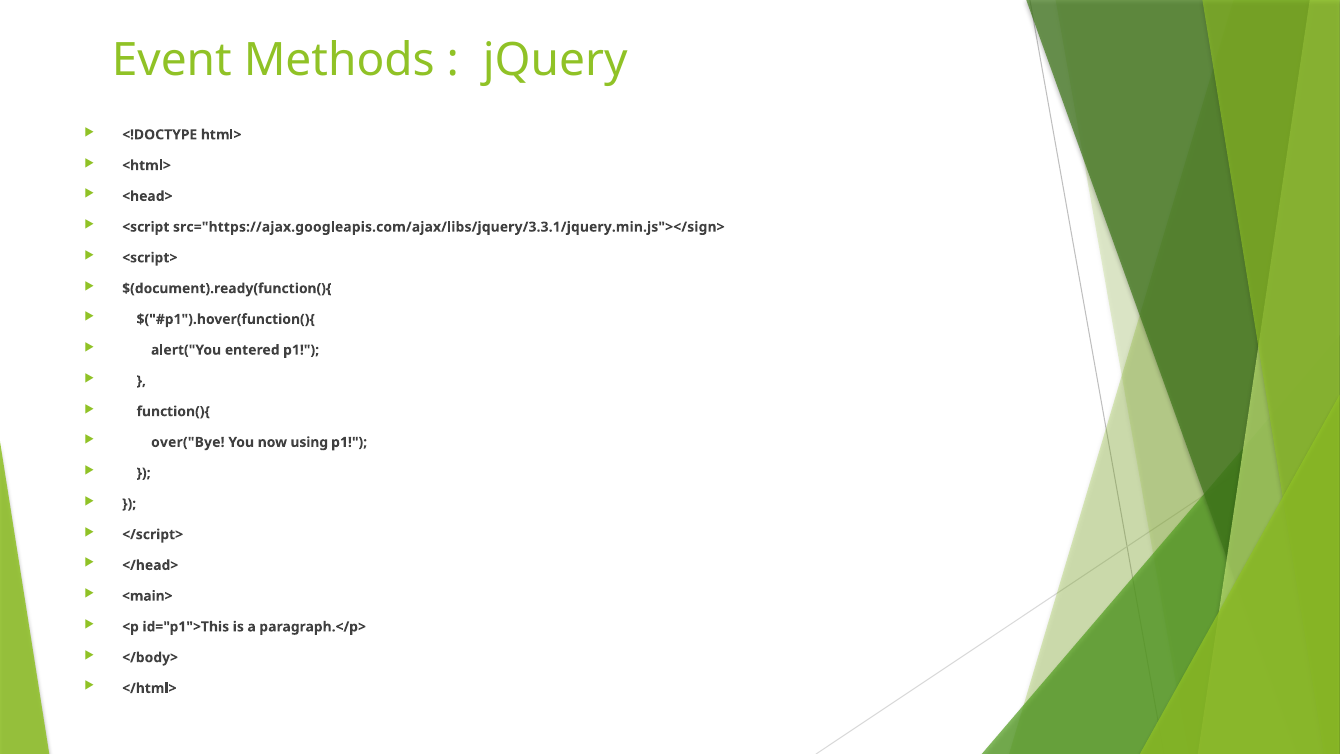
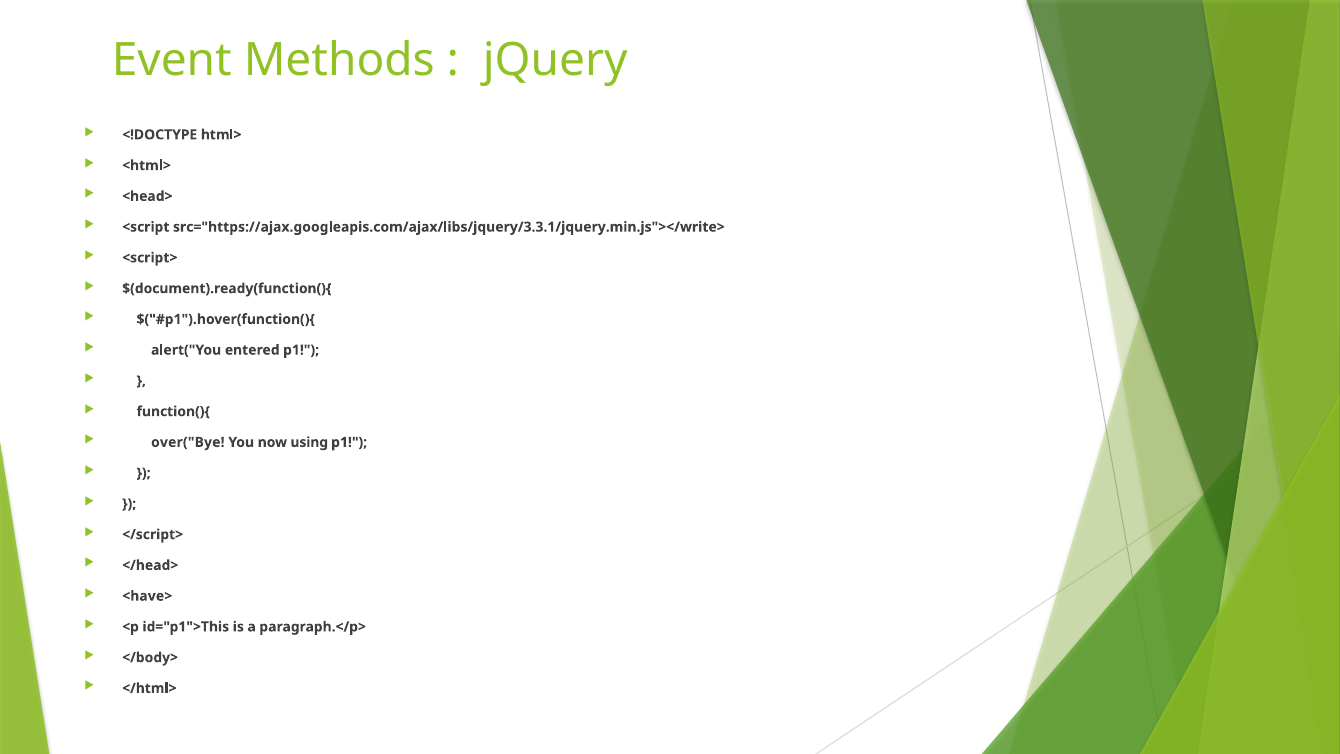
src="https://ajax.googleapis.com/ajax/libs/jquery/3.3.1/jquery.min.js"></sign>: src="https://ajax.googleapis.com/ajax/libs/jquery/3.3.1/jquery.min.js"></sign> -> src="https://ajax.googleapis.com/ajax/libs/jquery/3.3.1/jquery.min.js"></write> (449, 227)
<main>: <main> -> <have> (147, 596)
